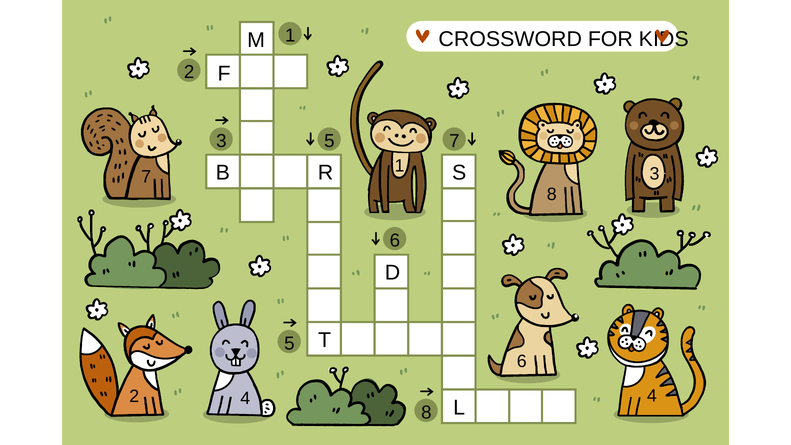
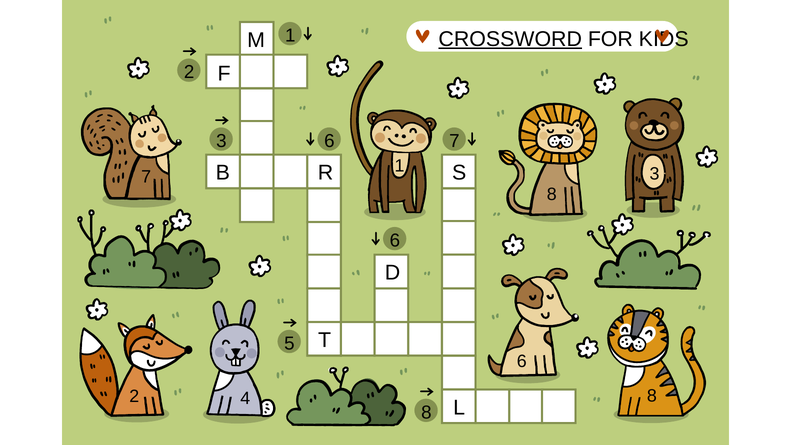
CROSSWORD underline: none -> present (510, 39)
3 5: 5 -> 6 (329, 141)
4 4: 4 -> 8 (652, 396)
